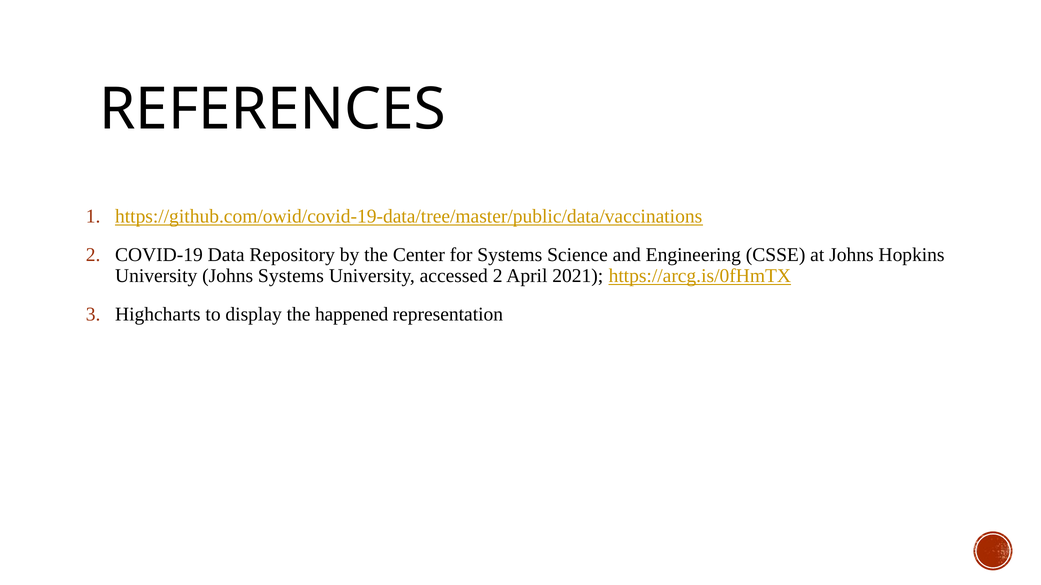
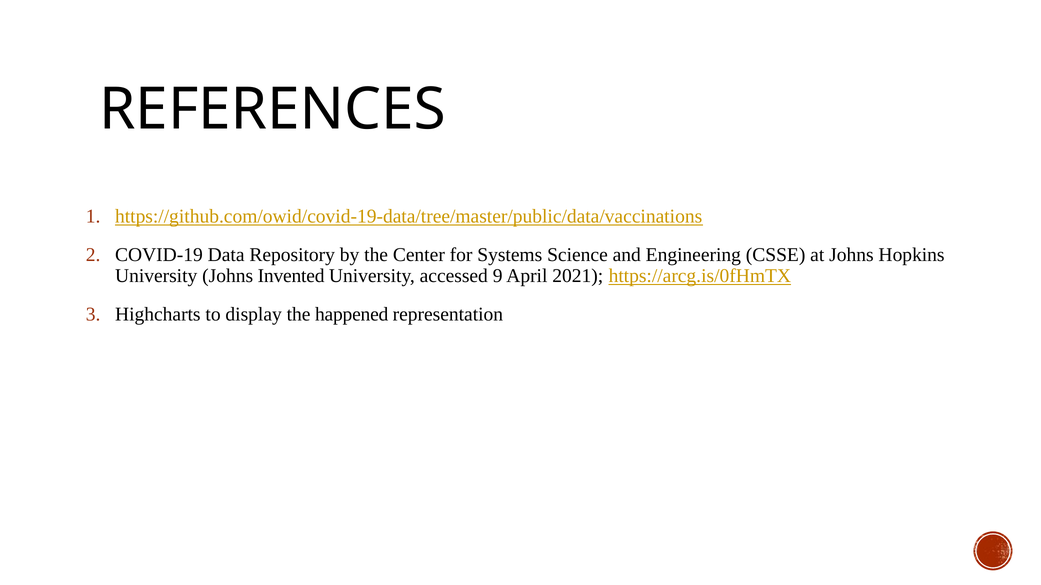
Johns Systems: Systems -> Invented (291, 276)
accessed 2: 2 -> 9 (498, 276)
